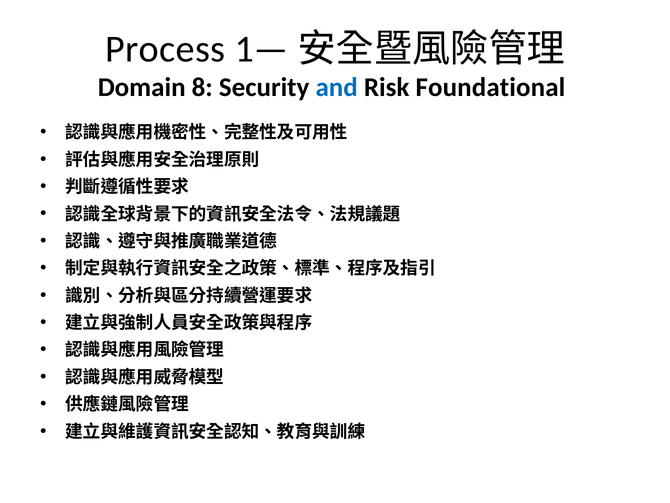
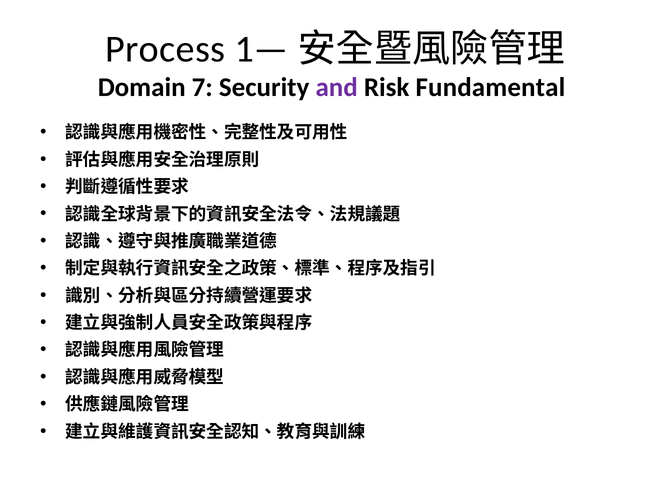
8: 8 -> 7 (202, 87)
and colour: blue -> purple (337, 87)
Foundational: Foundational -> Fundamental (490, 87)
